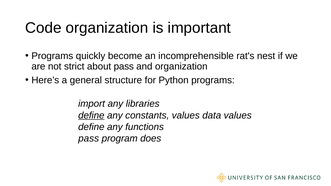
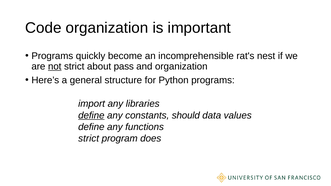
not underline: none -> present (55, 66)
constants values: values -> should (186, 115)
pass: pass -> strict (89, 139)
